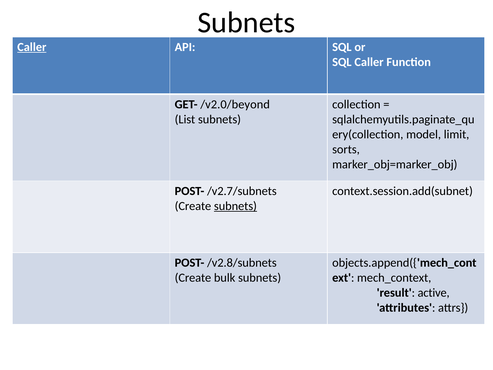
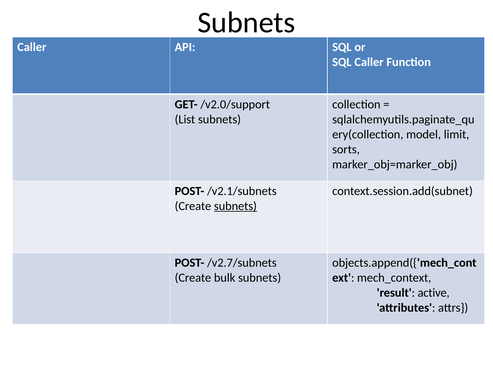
Caller underline: present -> none (32, 47)
/v2.0/beyond: /v2.0/beyond -> /v2.0/support (235, 104)
/v2.7/subnets: /v2.7/subnets -> /v2.1/subnets (242, 191)
/v2.8/subnets: /v2.8/subnets -> /v2.7/subnets (242, 263)
